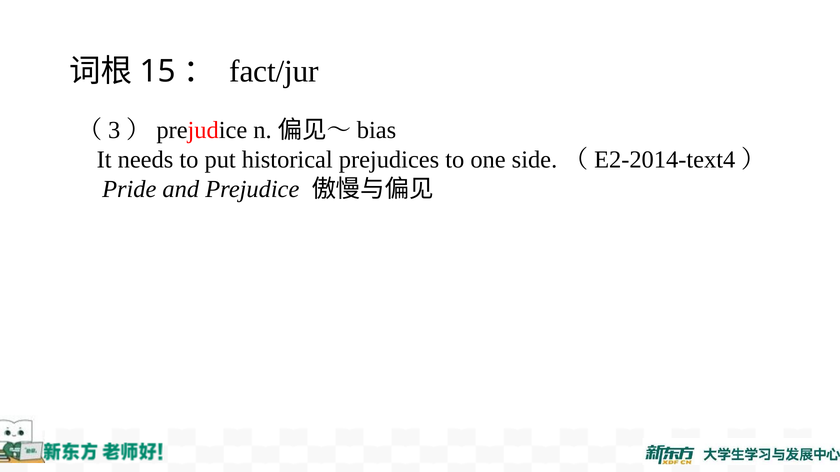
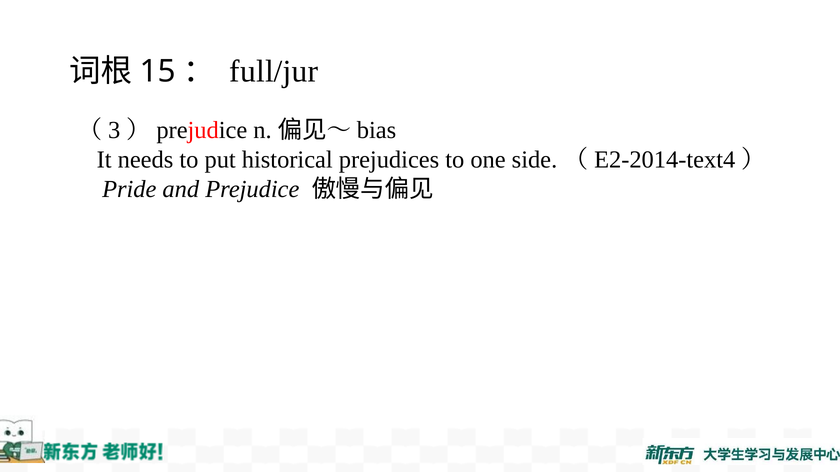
fact/jur: fact/jur -> full/jur (274, 72)
